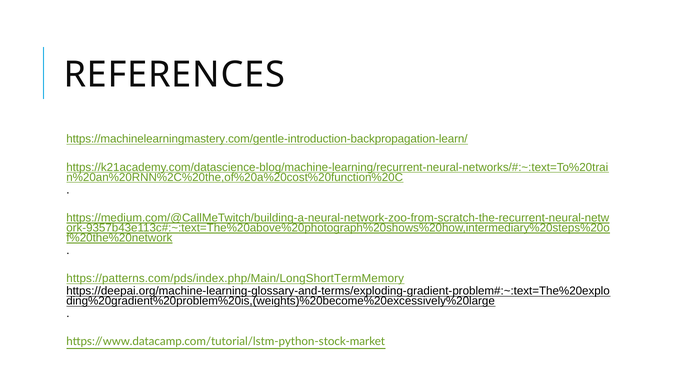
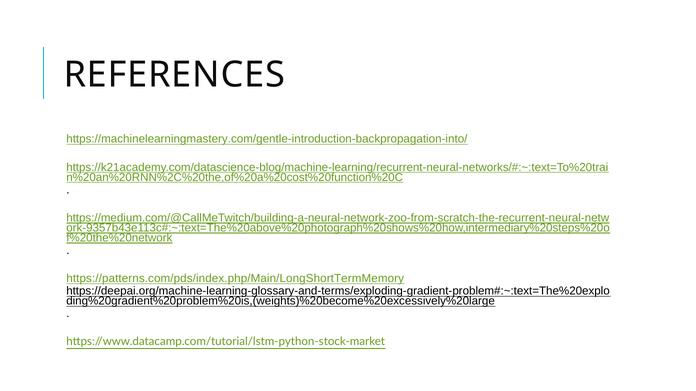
https://machinelearningmastery.com/gentle-introduction-backpropagation-learn/: https://machinelearningmastery.com/gentle-introduction-backpropagation-learn/ -> https://machinelearningmastery.com/gentle-introduction-backpropagation-into/ (267, 139)
